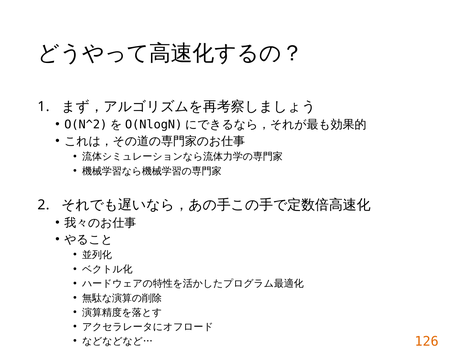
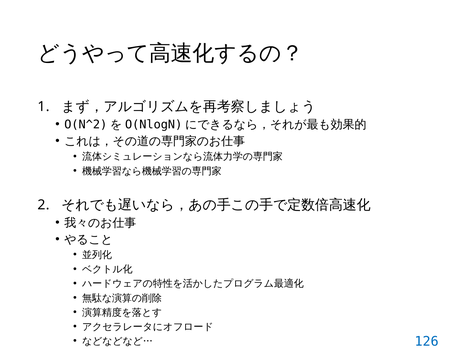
126 colour: orange -> blue (427, 341)
